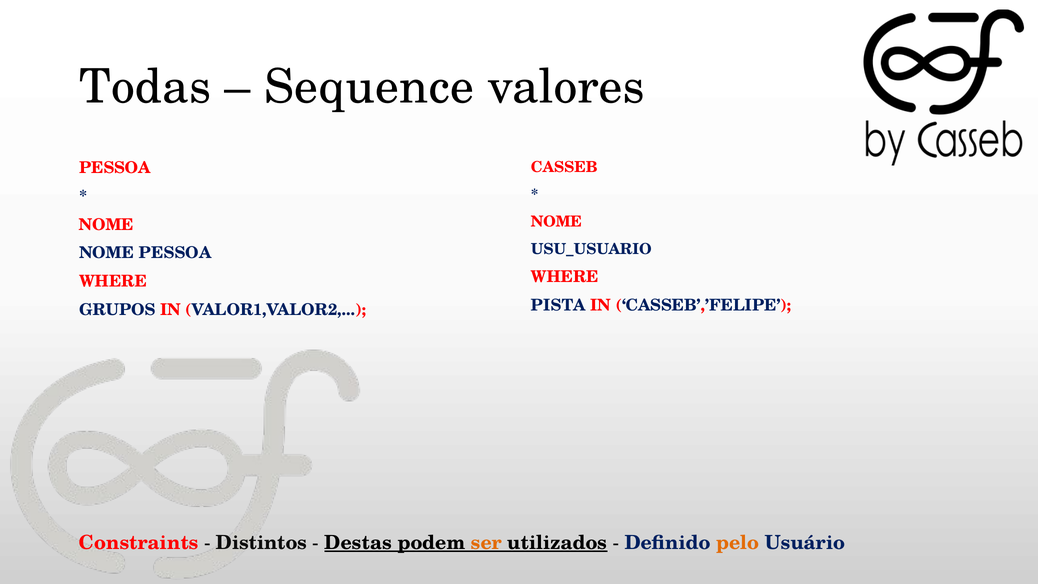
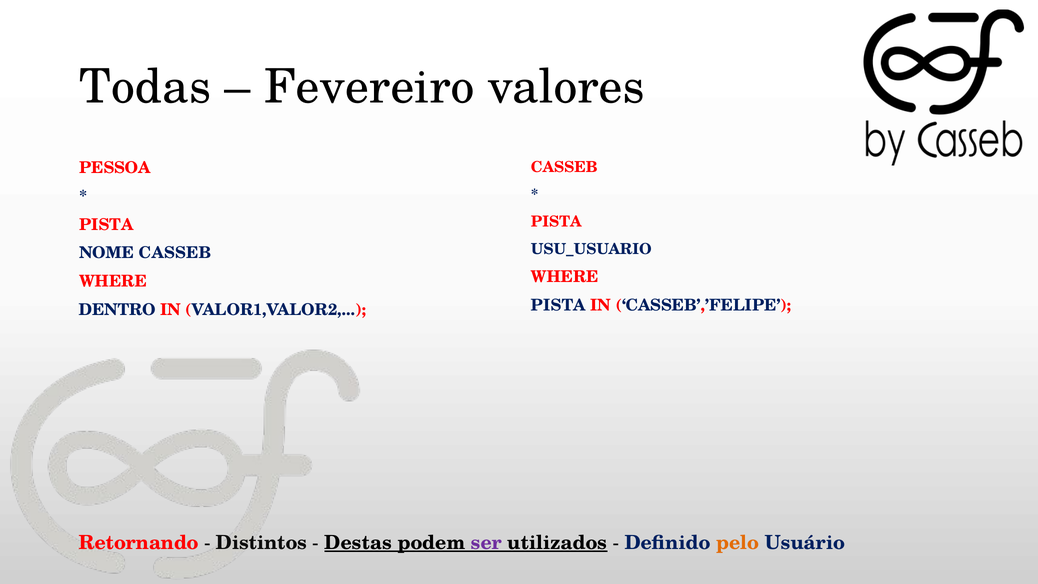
Sequence: Sequence -> Fevereiro (369, 87)
NOME: NOME -> PISTA (556, 222)
NOME: NOME -> PISTA (106, 225)
NOME PESSOA: PESSOA -> CASSEB (175, 253)
GRUPOS: GRUPOS -> DENTRO (117, 310)
Constraints: Constraints -> Retornando (139, 543)
ser colour: orange -> purple (486, 543)
